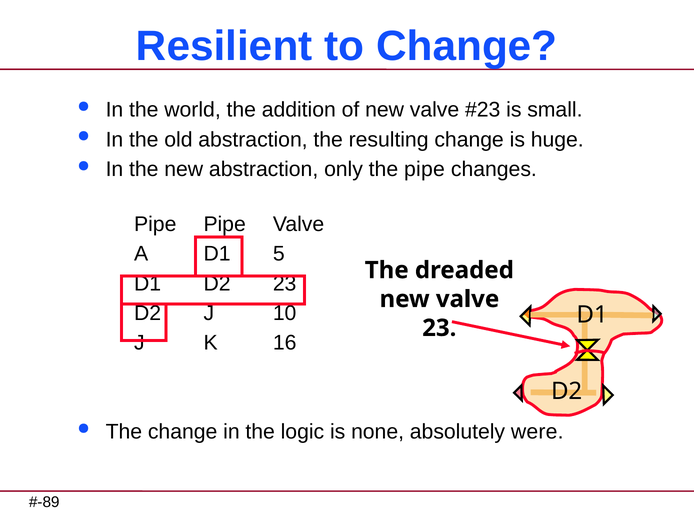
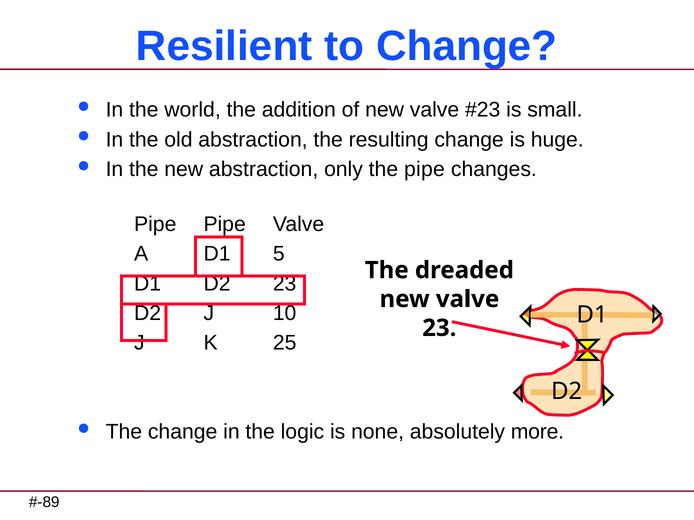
16: 16 -> 25 (285, 343)
were: were -> more (537, 432)
